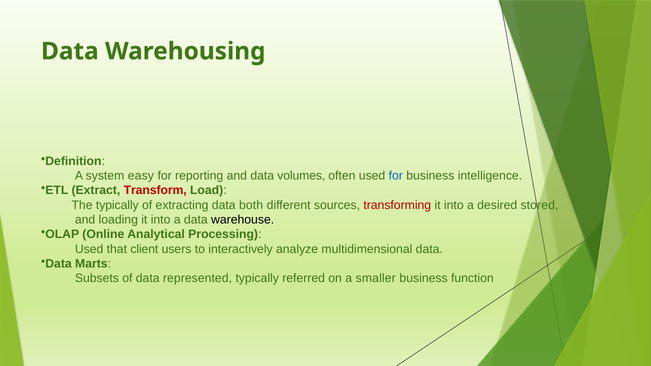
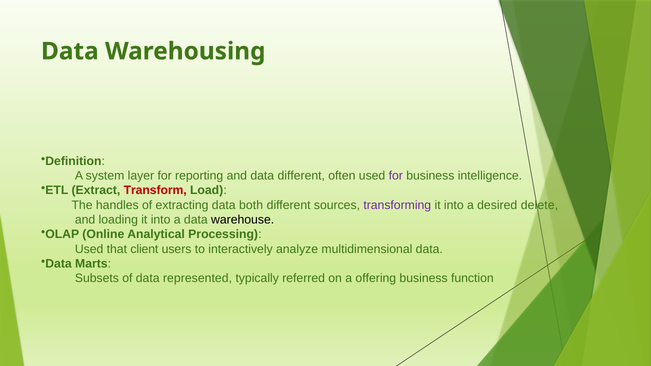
easy: easy -> layer (141, 176)
data volumes: volumes -> different (301, 176)
for colour: blue -> purple (396, 176)
The typically: typically -> handles (117, 205)
transforming colour: red -> purple (397, 205)
stored: stored -> delete (539, 205)
smaller: smaller -> offering (376, 278)
